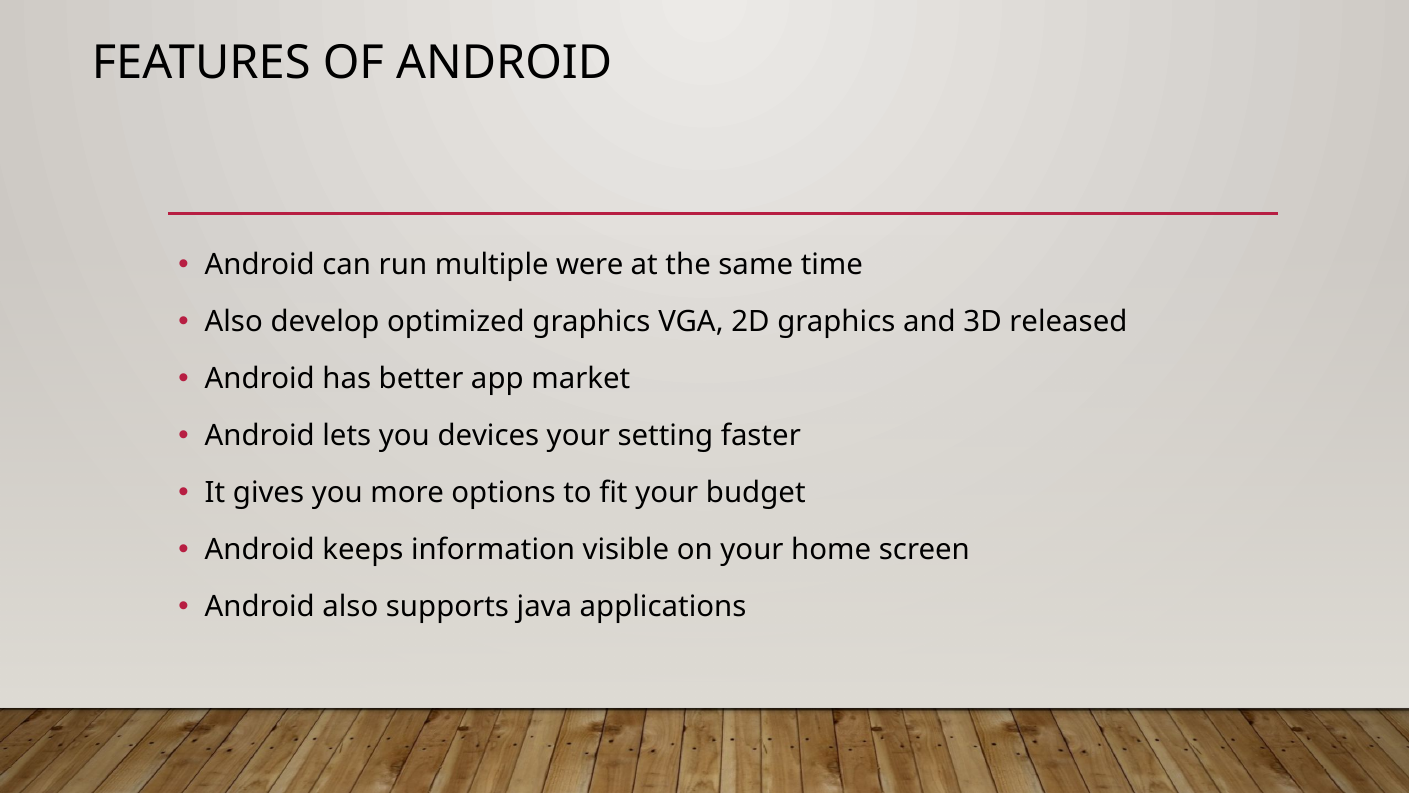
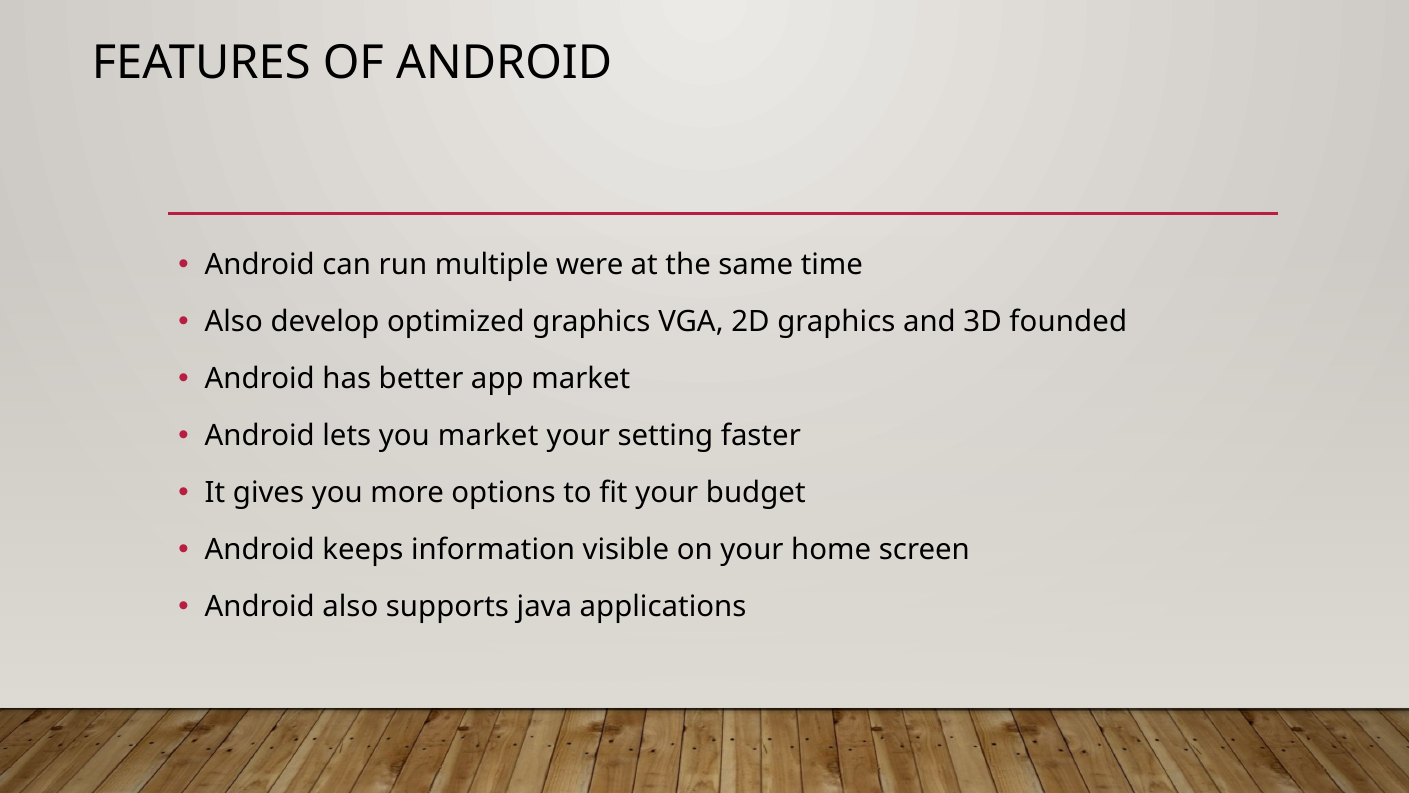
released: released -> founded (1068, 322)
you devices: devices -> market (488, 436)
